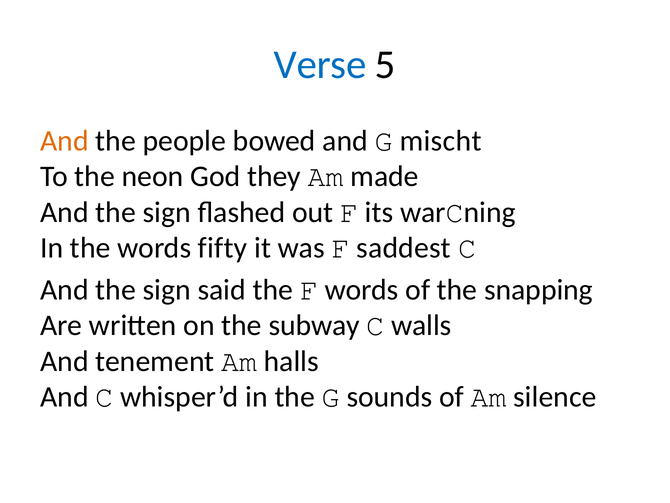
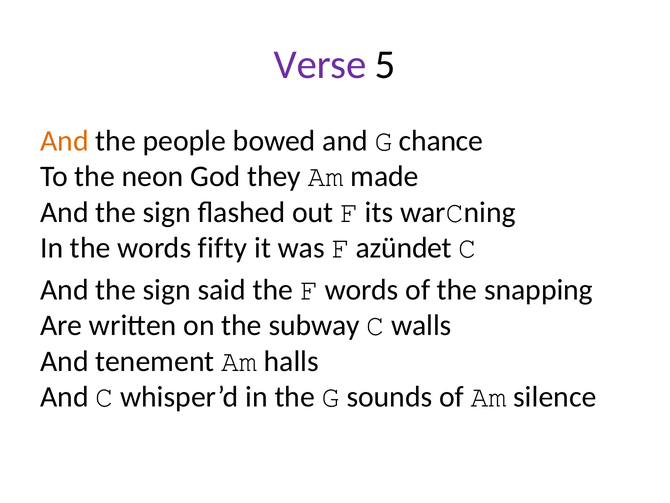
Verse colour: blue -> purple (320, 65)
mischt: mischt -> chance (441, 141)
saddest: saddest -> azündet (404, 248)
